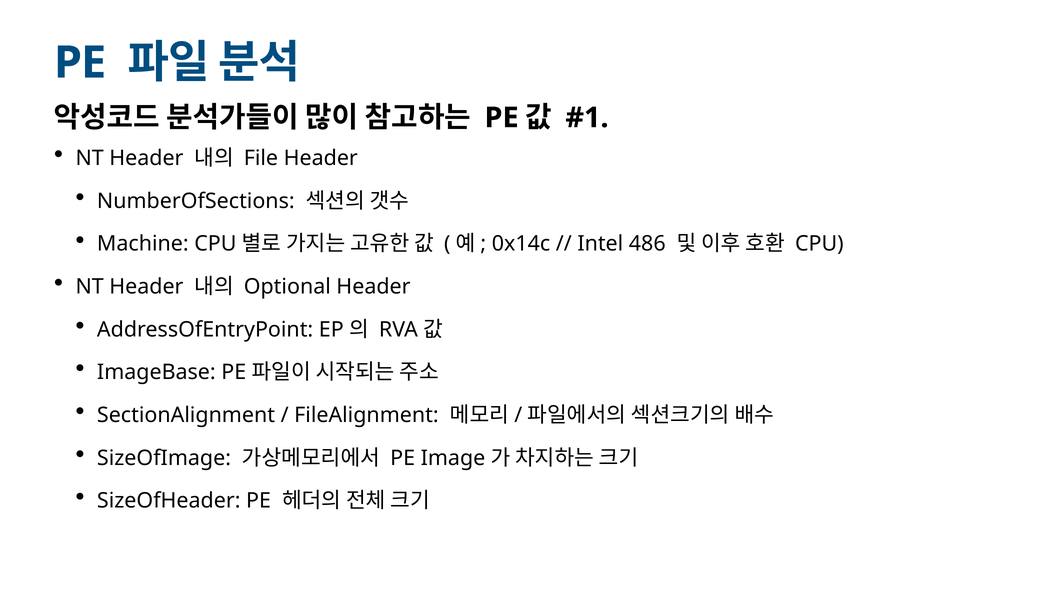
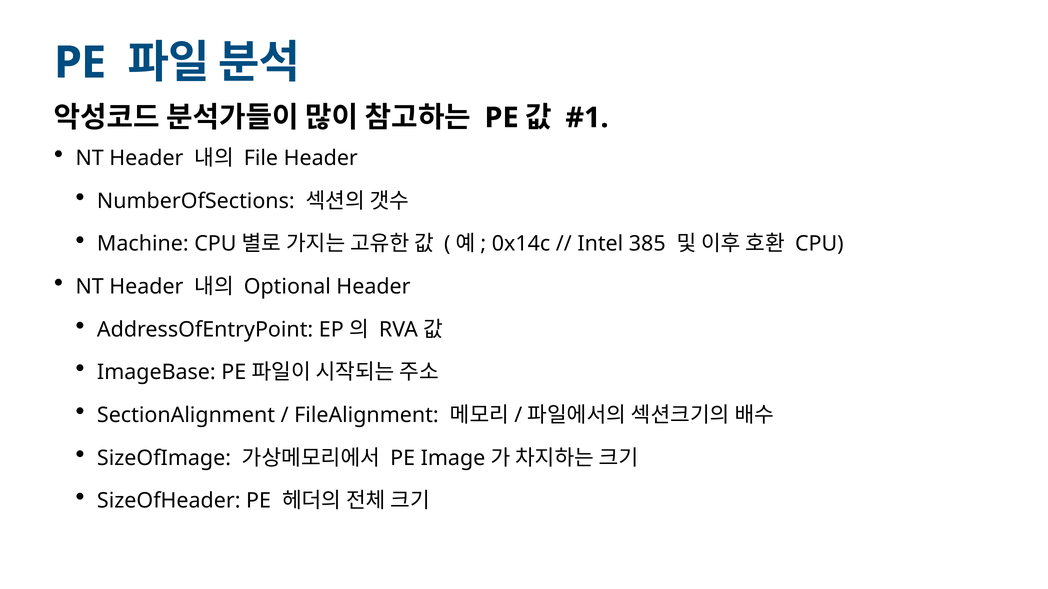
486: 486 -> 385 (647, 244)
